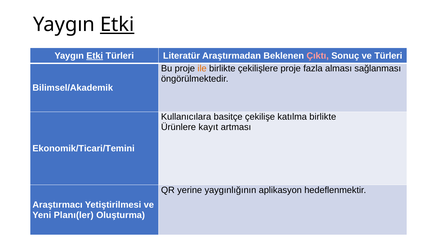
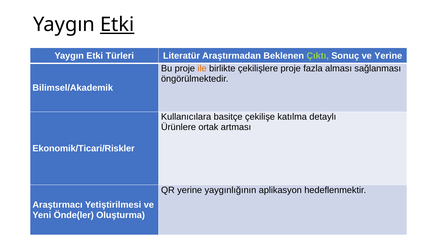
Etki underline: present -> none (95, 56)
Çıktı colour: pink -> light green (318, 56)
ve Türleri: Türleri -> Yerine (388, 56)
katılma birlikte: birlikte -> detaylı (323, 117)
kayıt: kayıt -> ortak (208, 127)
Ekonomik/Ticari/Temini: Ekonomik/Ticari/Temini -> Ekonomik/Ticari/Riskler (84, 148)
Planı(ler: Planı(ler -> Önde(ler (74, 215)
